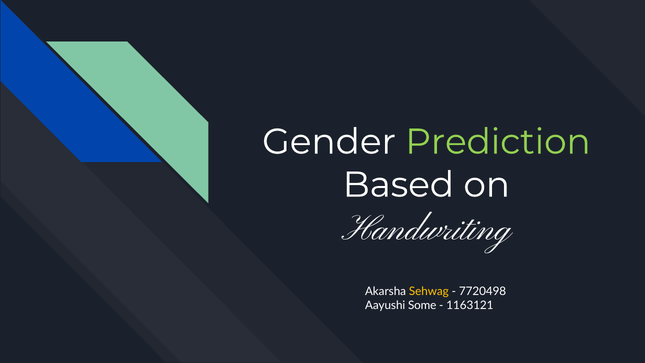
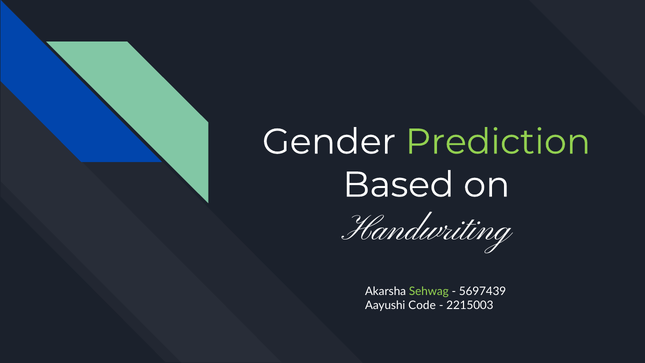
Sehwag colour: yellow -> light green (429, 291)
7720498: 7720498 -> 5697439 (483, 291)
Some: Some -> Code (422, 305)
1163121: 1163121 -> 2215003 (470, 305)
